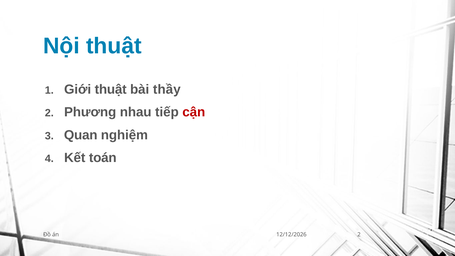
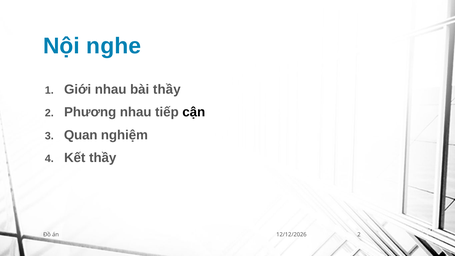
Nội thuật: thuật -> nghe (114, 46)
Giới thuật: thuật -> nhau (111, 89)
cận colour: red -> black (194, 112)
Kết toán: toán -> thầy (103, 158)
